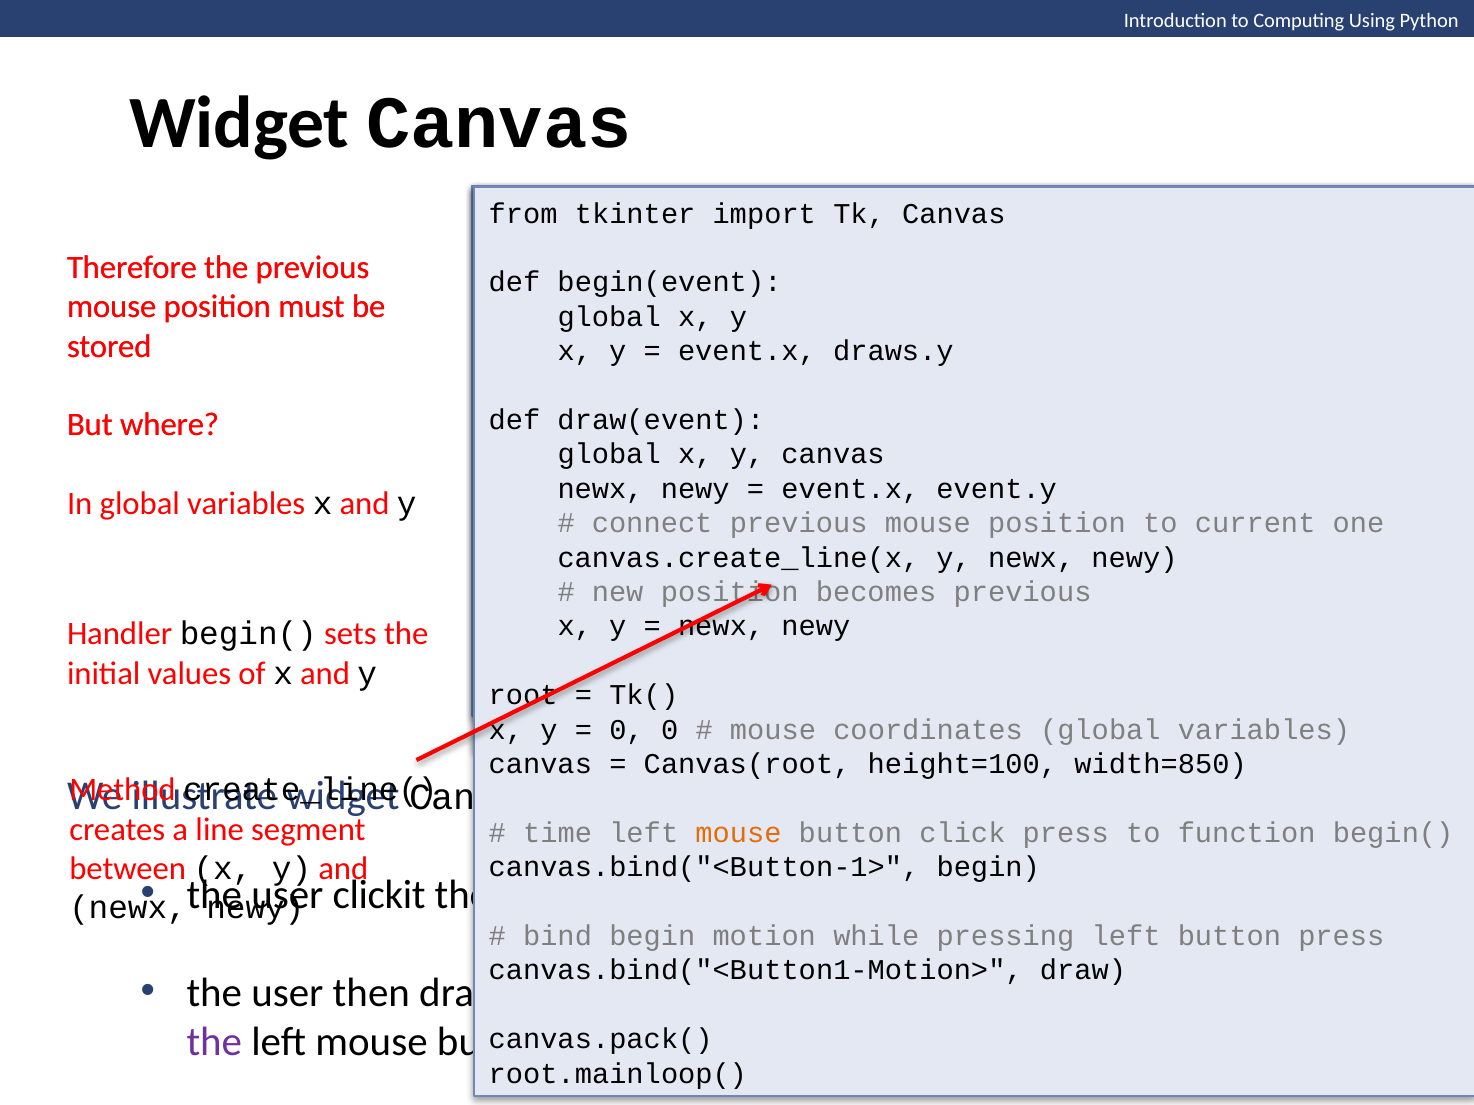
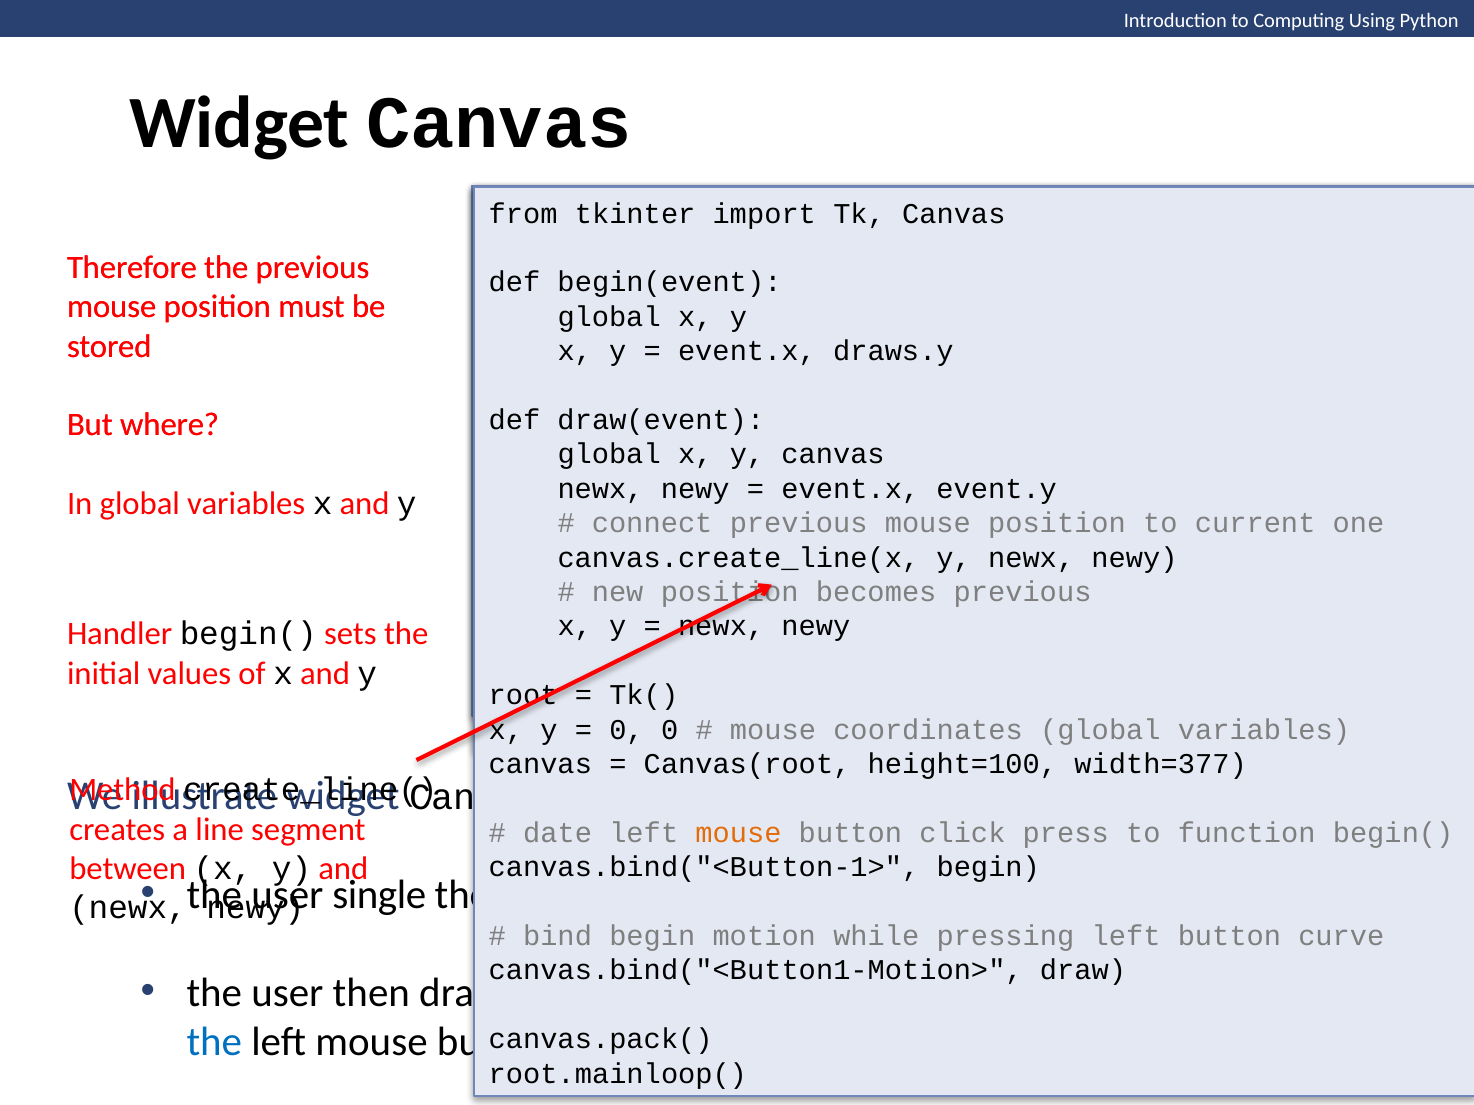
width=850: width=850 -> width=377 (1161, 764)
time: time -> date (558, 833)
clickit: clickit -> single (379, 895)
button press: press -> curve (1341, 936)
the colour: purple -> blue (214, 1042)
